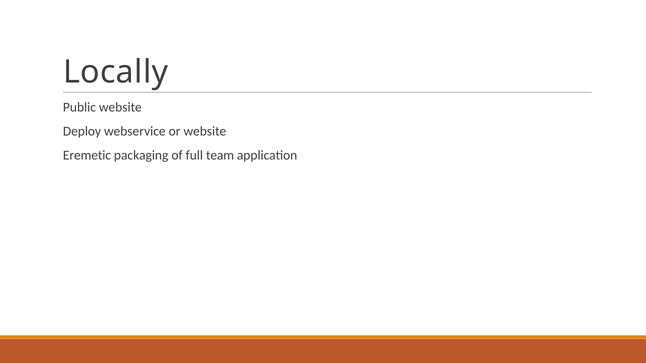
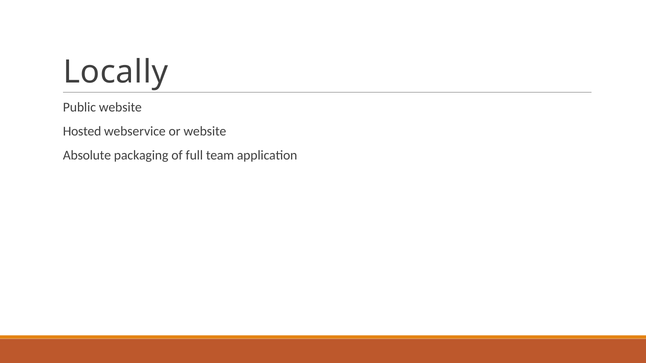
Deploy: Deploy -> Hosted (82, 131)
Eremetic: Eremetic -> Absolute (87, 155)
